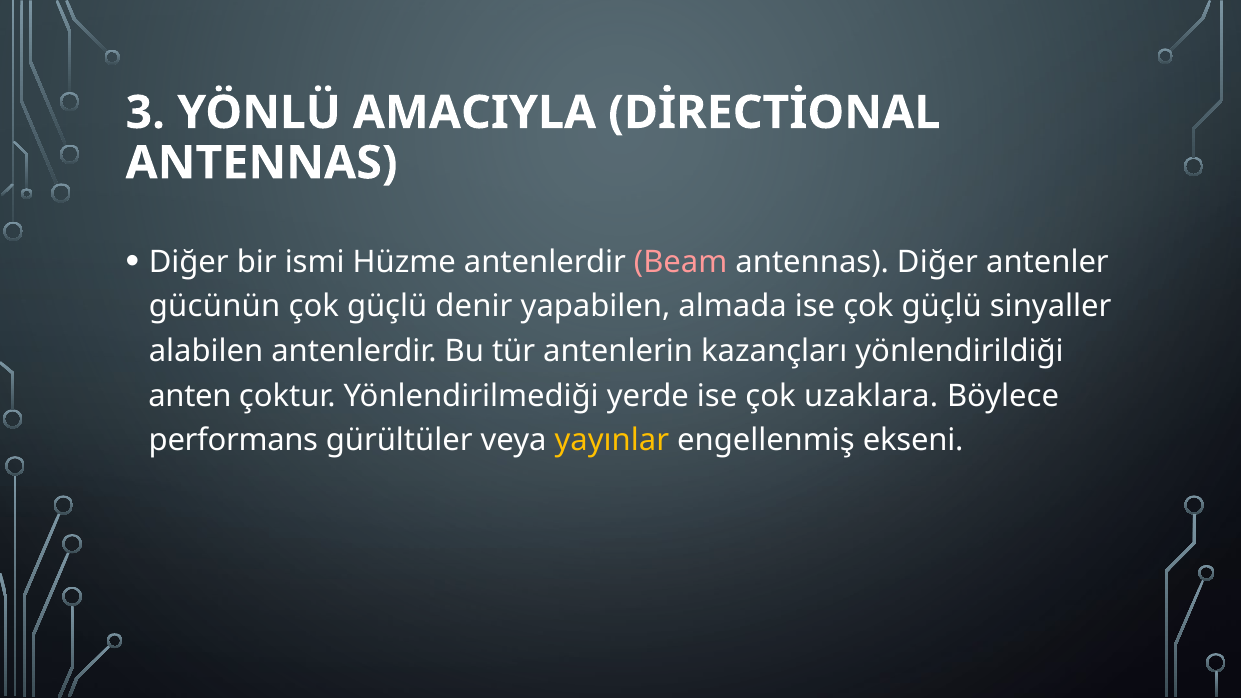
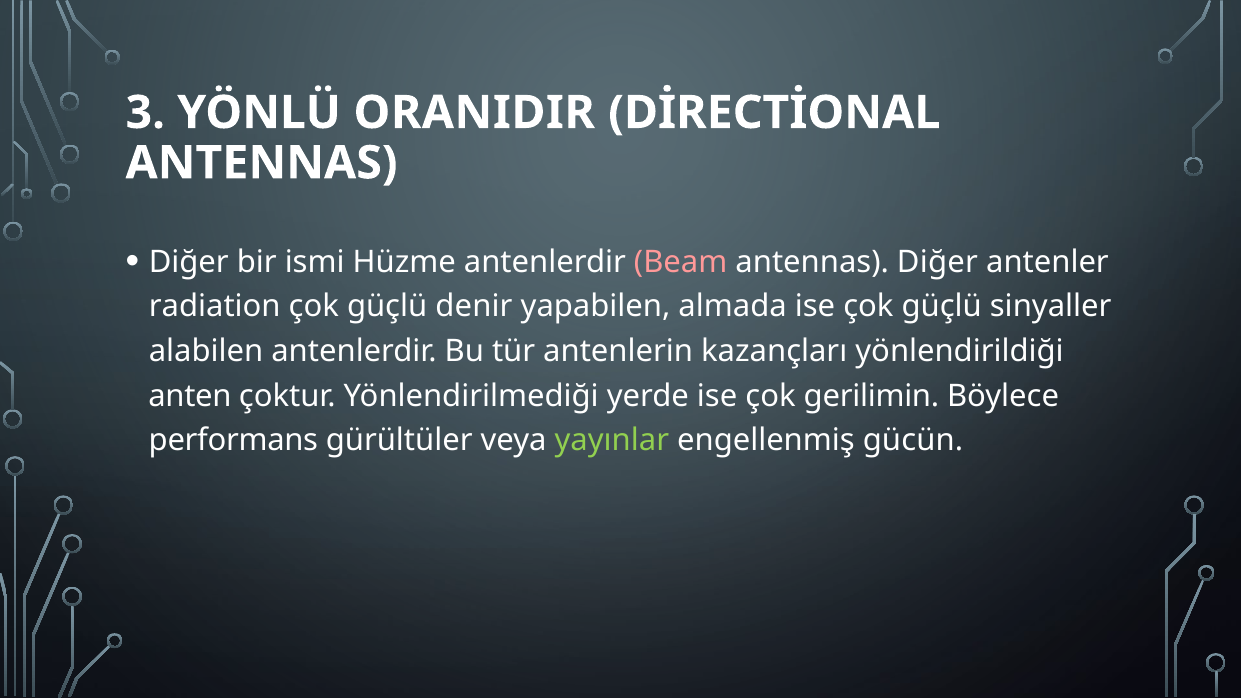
AMACIYLA: AMACIYLA -> ORANIDIR (474, 113)
gücünün: gücünün -> radiation (215, 307)
uzaklara: uzaklara -> gerilimin (871, 396)
yayınlar colour: yellow -> light green (612, 441)
ekseni: ekseni -> gücün (913, 441)
